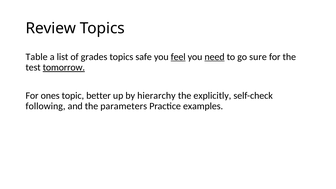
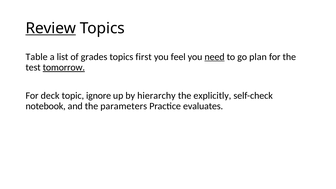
Review underline: none -> present (51, 28)
safe: safe -> first (144, 57)
feel underline: present -> none (178, 57)
sure: sure -> plan (258, 57)
ones: ones -> deck (50, 96)
better: better -> ignore (99, 96)
following: following -> notebook (46, 106)
examples: examples -> evaluates (203, 106)
